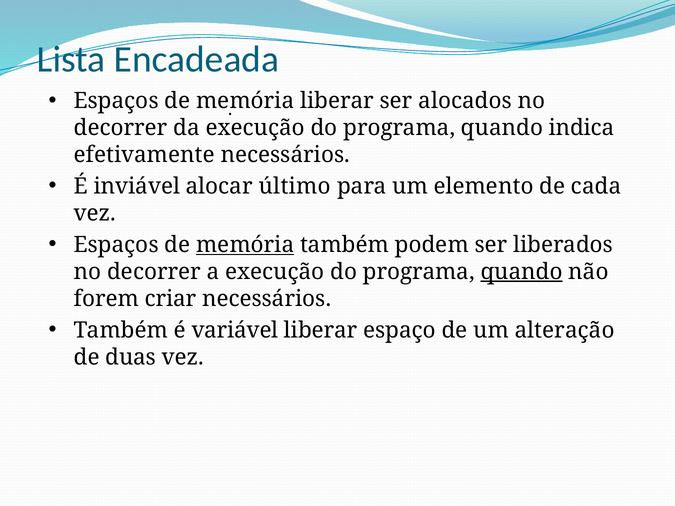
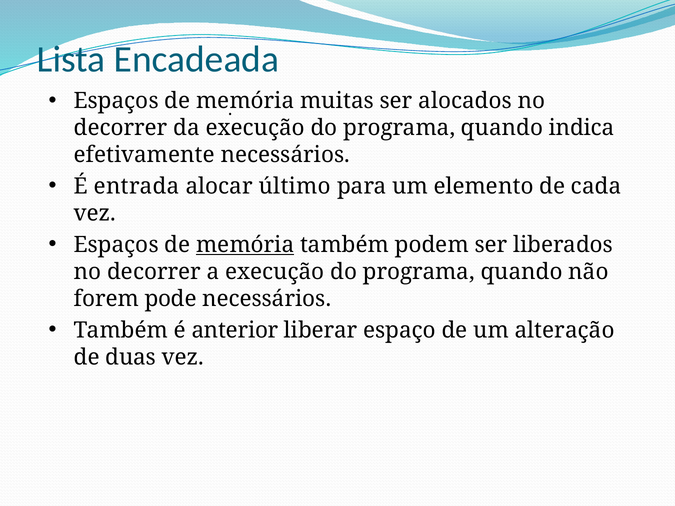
liberar: liberar -> muitas (337, 101)
inviável: inviável -> entrada (137, 186)
quando underline: present -> none (522, 272)
criar: criar -> pode (171, 299)
variável: variável -> anterior (235, 330)
